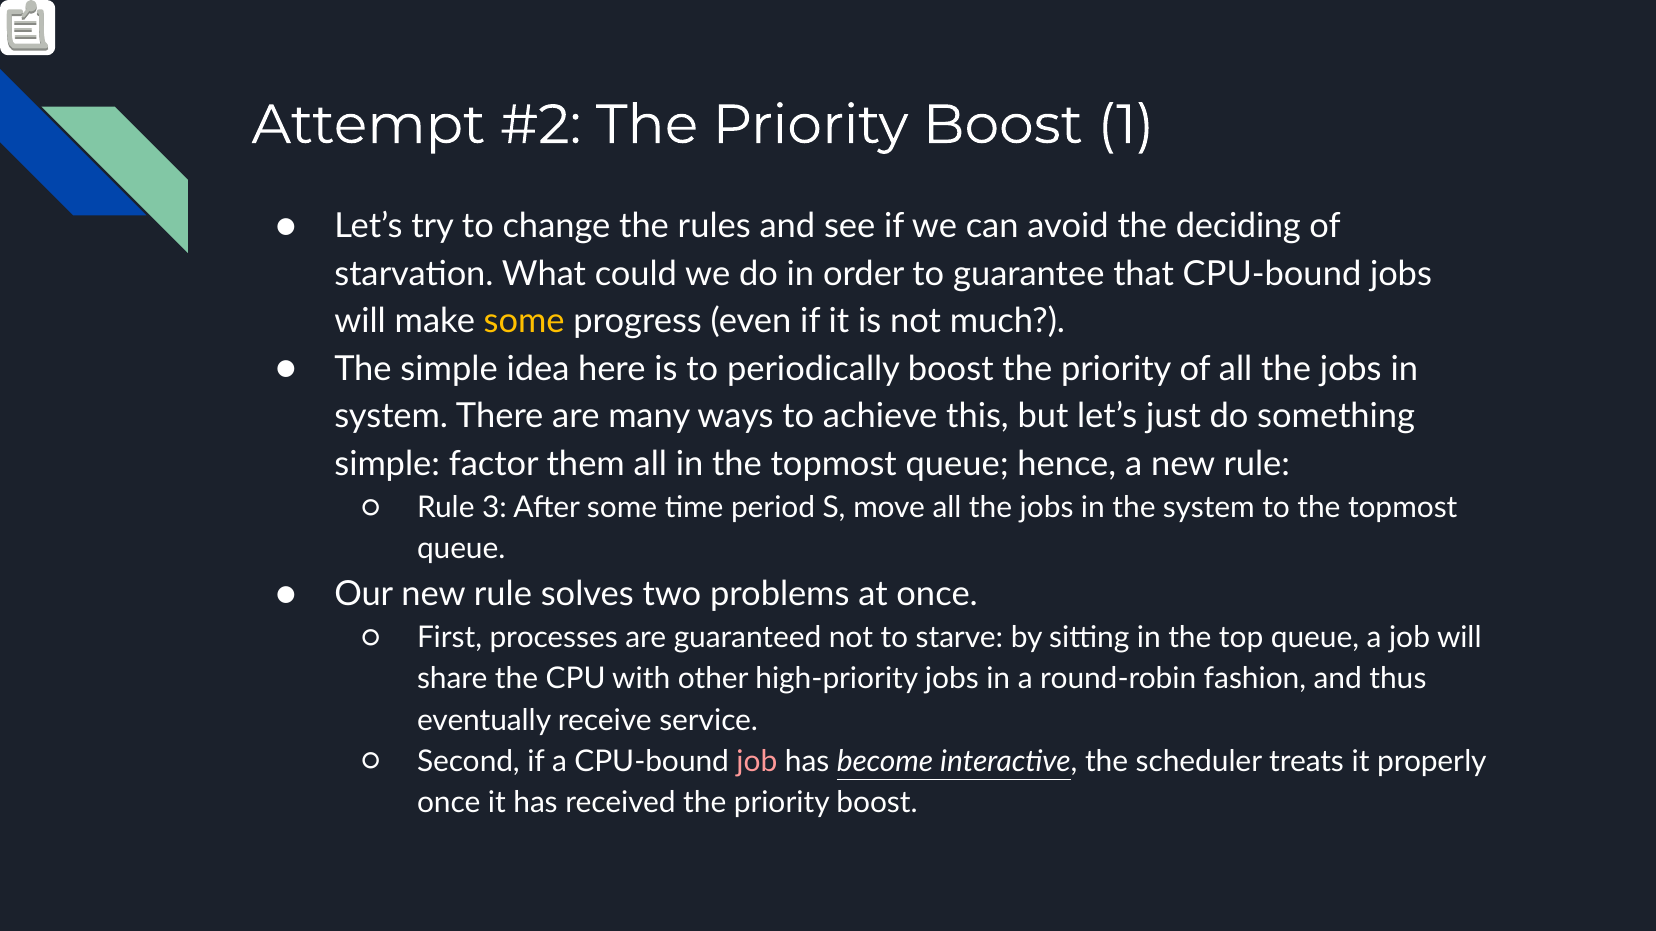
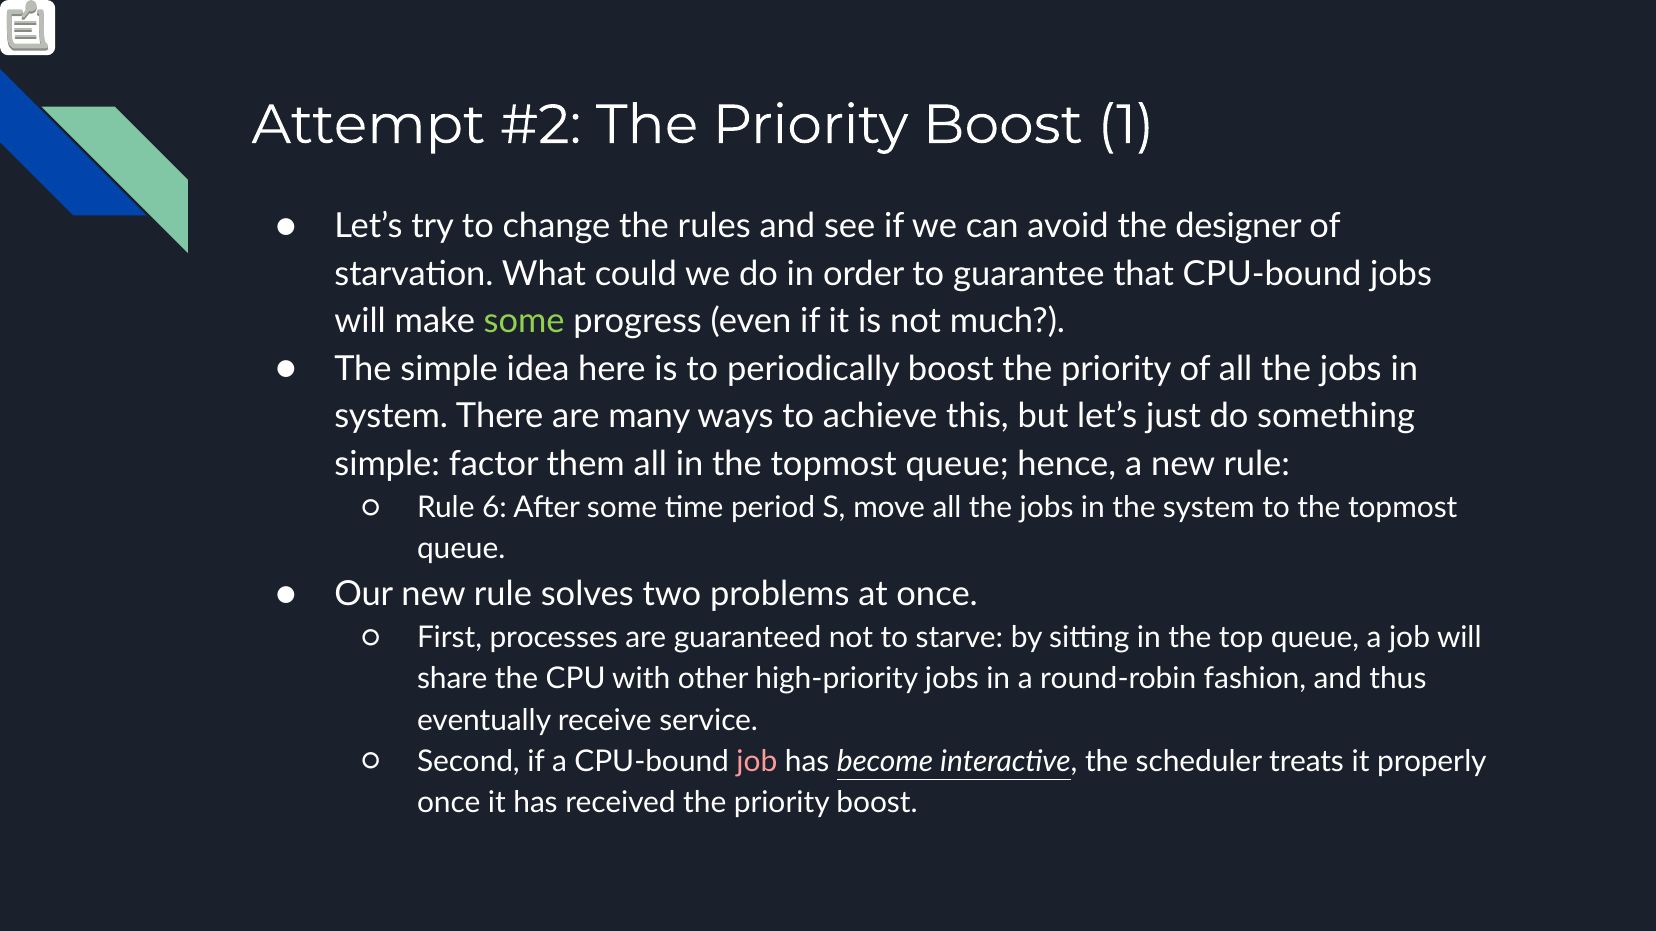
deciding: deciding -> designer (1238, 226)
some colour: yellow -> light green (524, 322)
3: 3 -> 6 (494, 508)
